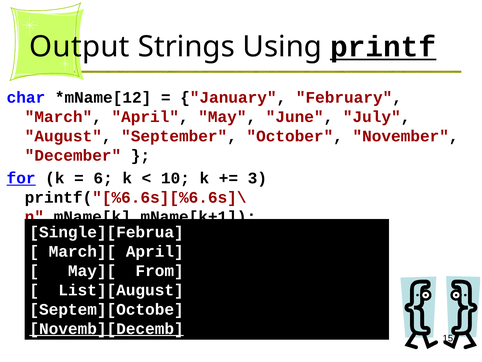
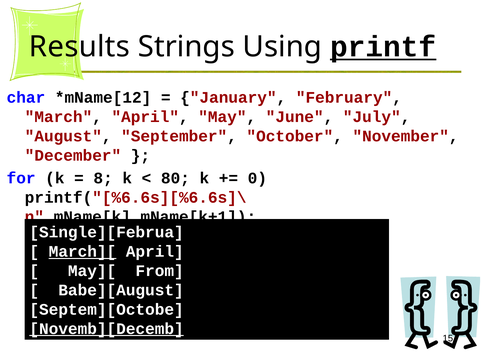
Output: Output -> Results (79, 47)
for underline: present -> none (21, 178)
6: 6 -> 8 (103, 178)
10: 10 -> 80 (175, 178)
3: 3 -> 0 (257, 178)
March][ underline: none -> present (82, 251)
List][August: List][August -> Babe][August (121, 290)
